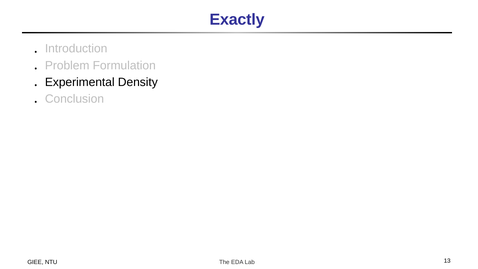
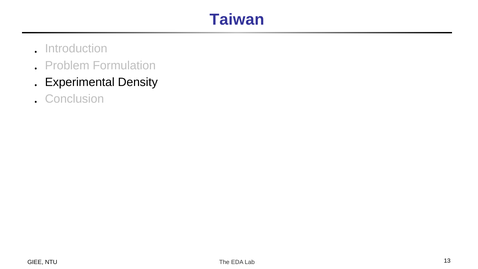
Exactly: Exactly -> Taiwan (237, 20)
